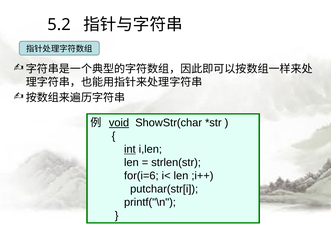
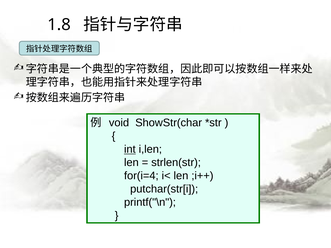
5.2: 5.2 -> 1.8 (59, 25)
void underline: present -> none (119, 123)
for(i=6: for(i=6 -> for(i=4 (141, 176)
